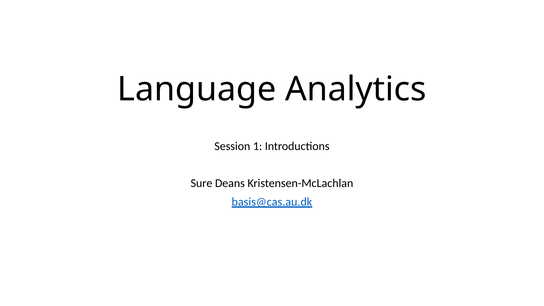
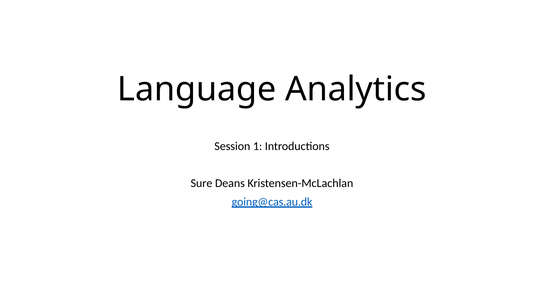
basis@cas.au.dk: basis@cas.au.dk -> going@cas.au.dk (272, 202)
